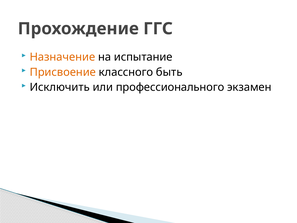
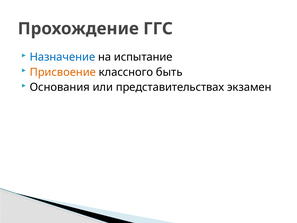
Назначение colour: orange -> blue (62, 57)
Исключить: Исключить -> Основания (60, 87)
профессионального: профессионального -> представительствах (170, 87)
